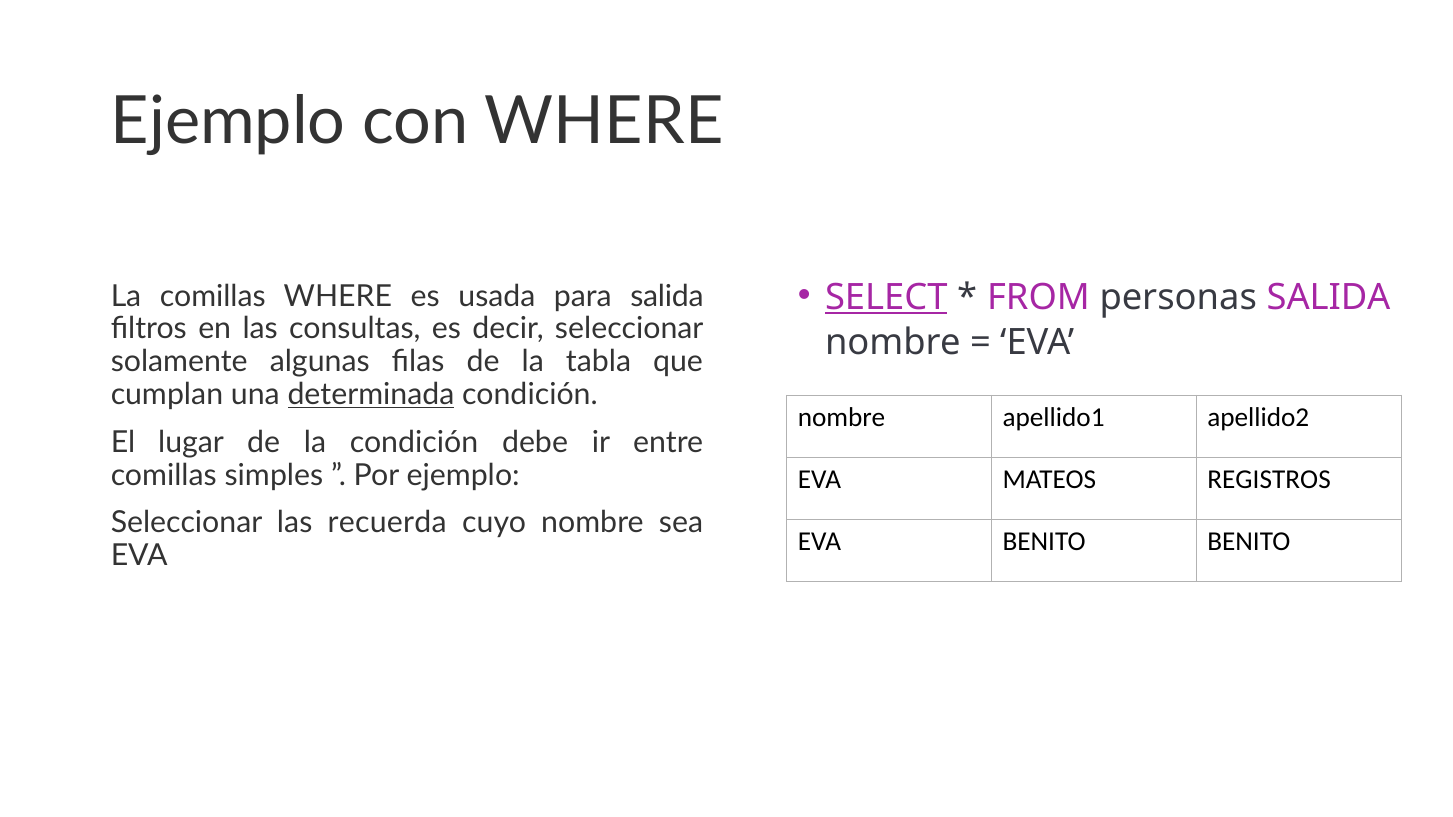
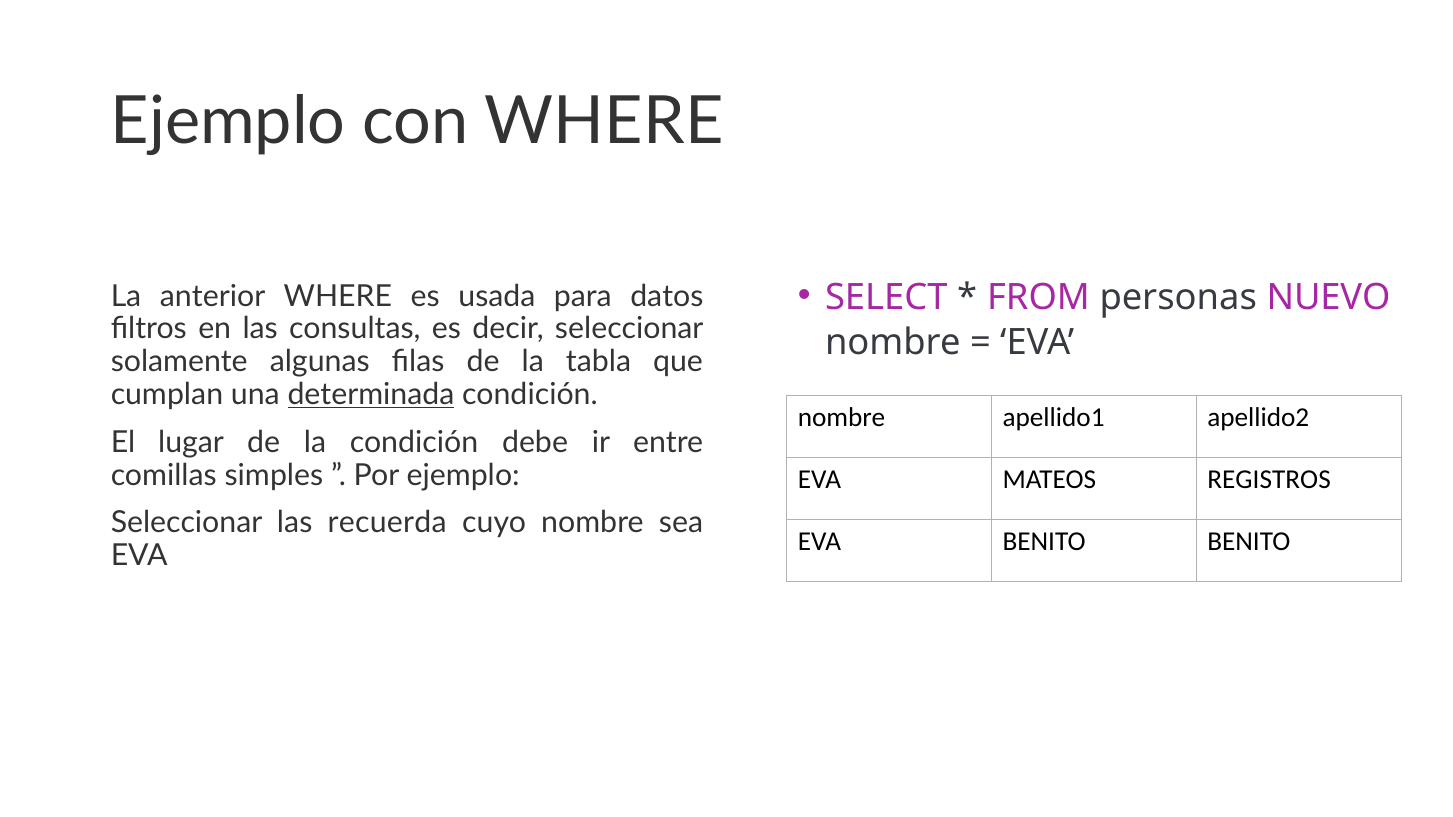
SELECT underline: present -> none (886, 298)
personas SALIDA: SALIDA -> NUEVO (1329, 298)
La comillas: comillas -> anterior (213, 296)
para salida: salida -> datos (667, 296)
